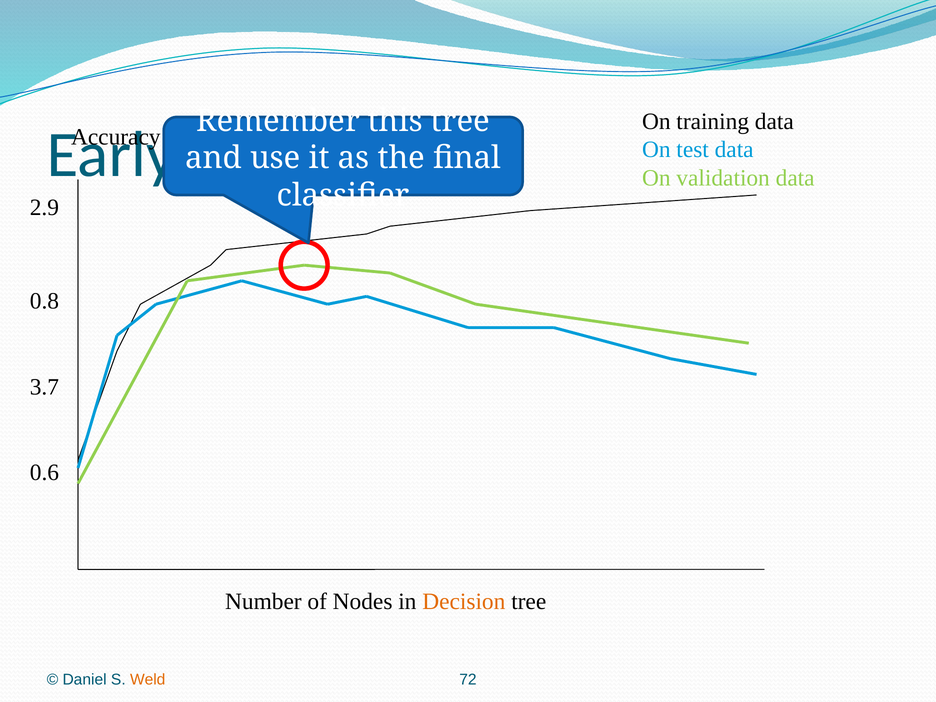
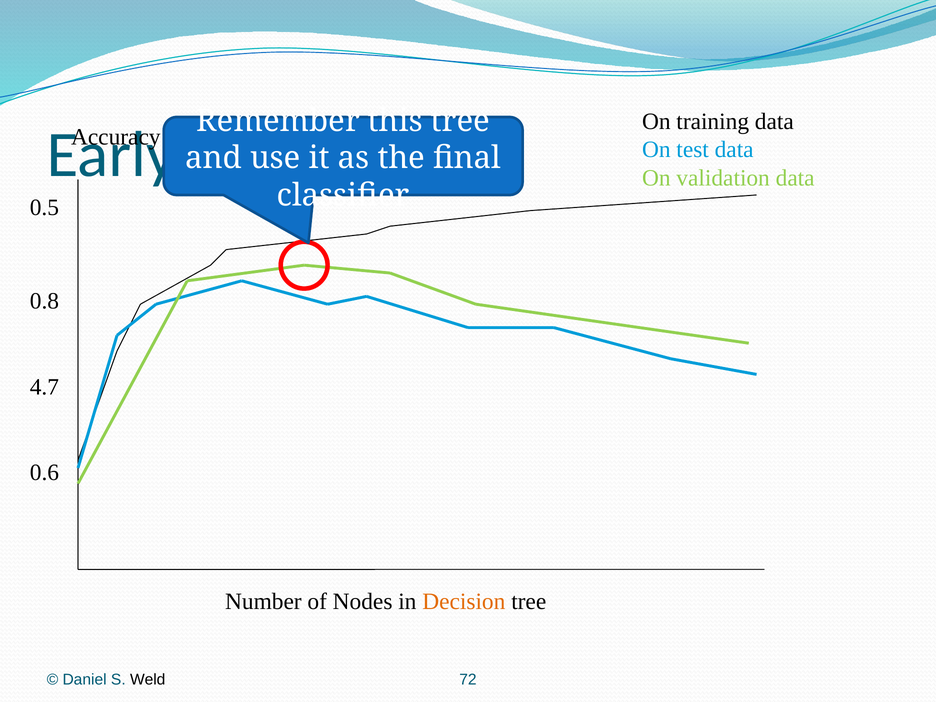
2.9: 2.9 -> 0.5 (44, 207)
3.7: 3.7 -> 4.7 (44, 387)
Weld colour: orange -> black (148, 680)
